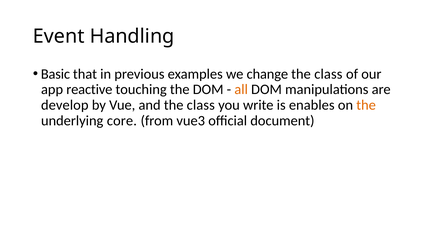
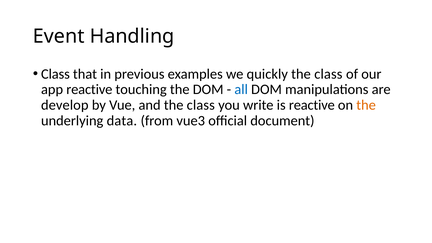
Basic: Basic -> Class (55, 74)
change: change -> quickly (267, 74)
all colour: orange -> blue (241, 90)
is enables: enables -> reactive (312, 105)
core: core -> data (122, 121)
